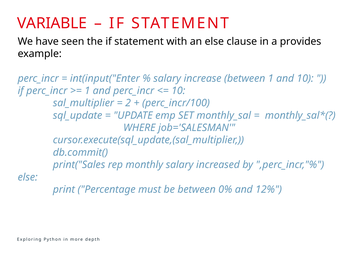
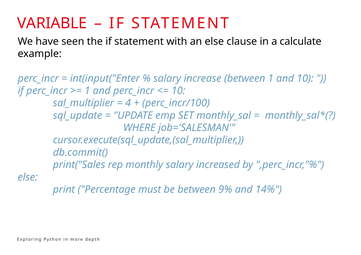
provides: provides -> calculate (301, 41)
2: 2 -> 4 (128, 103)
0%: 0% -> 9% (225, 190)
12%: 12% -> 14% (269, 190)
